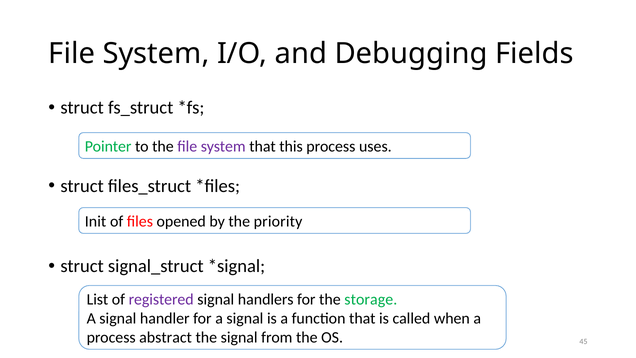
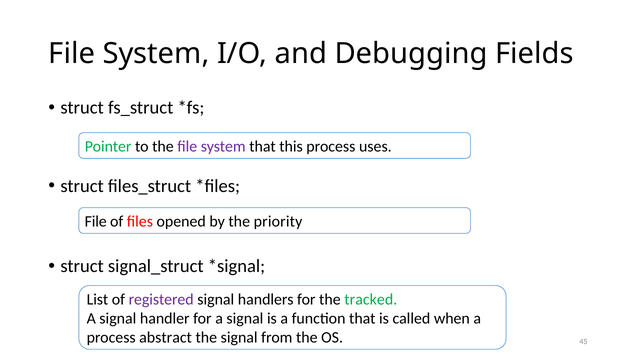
Init: Init -> File (96, 221)
storage: storage -> tracked (371, 299)
